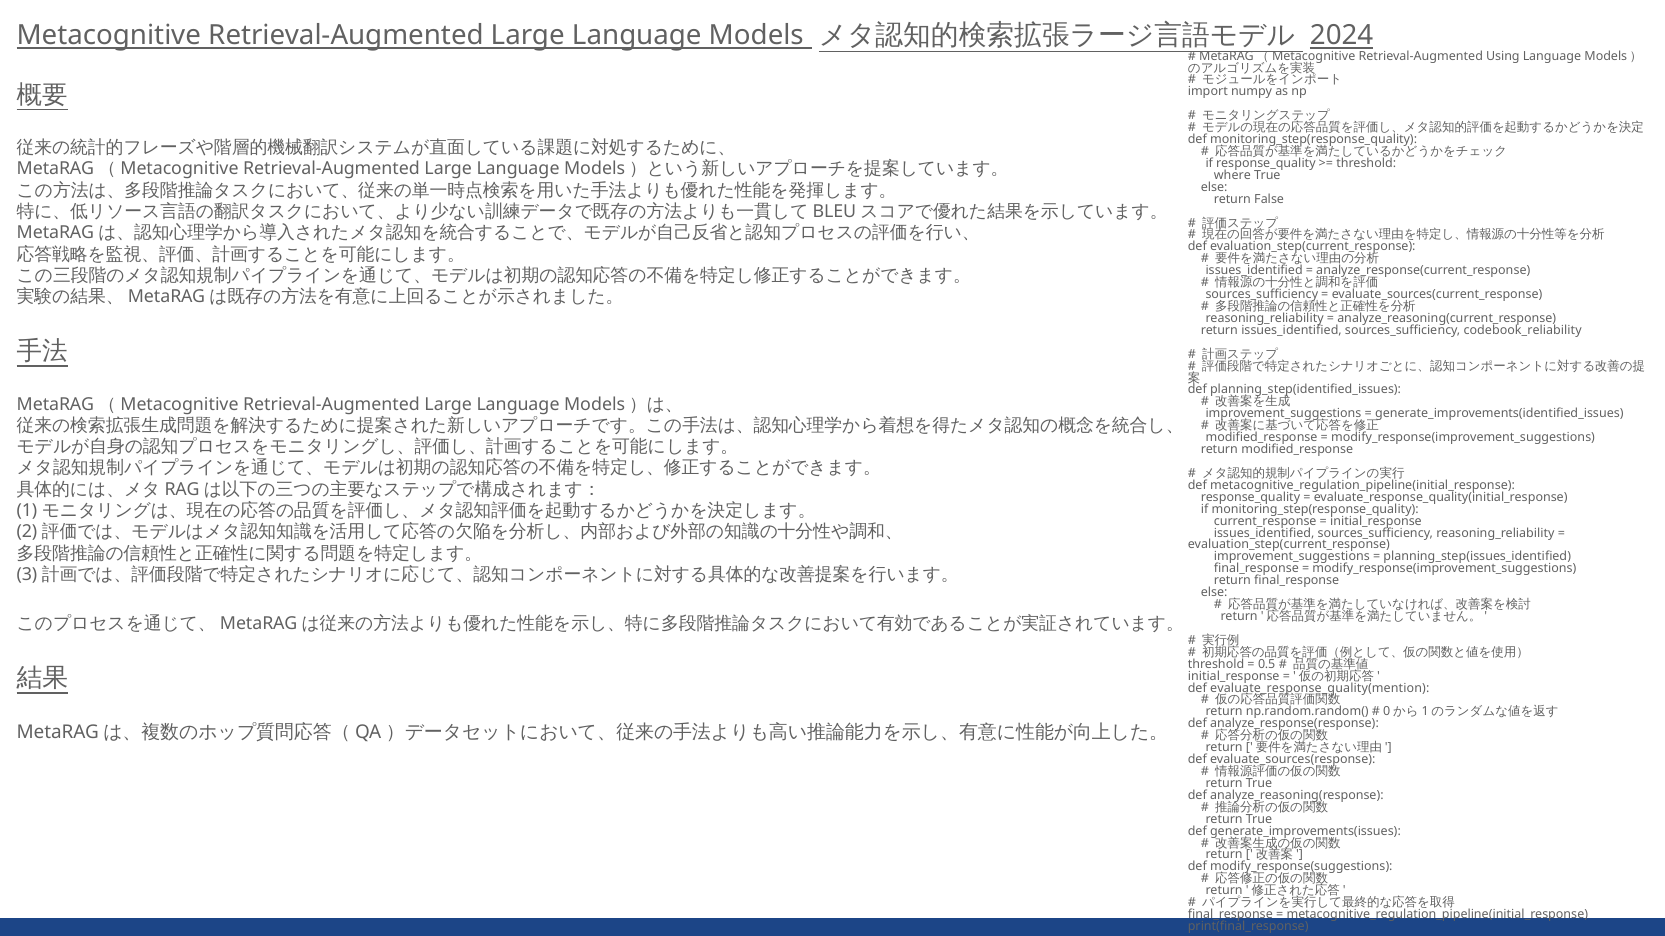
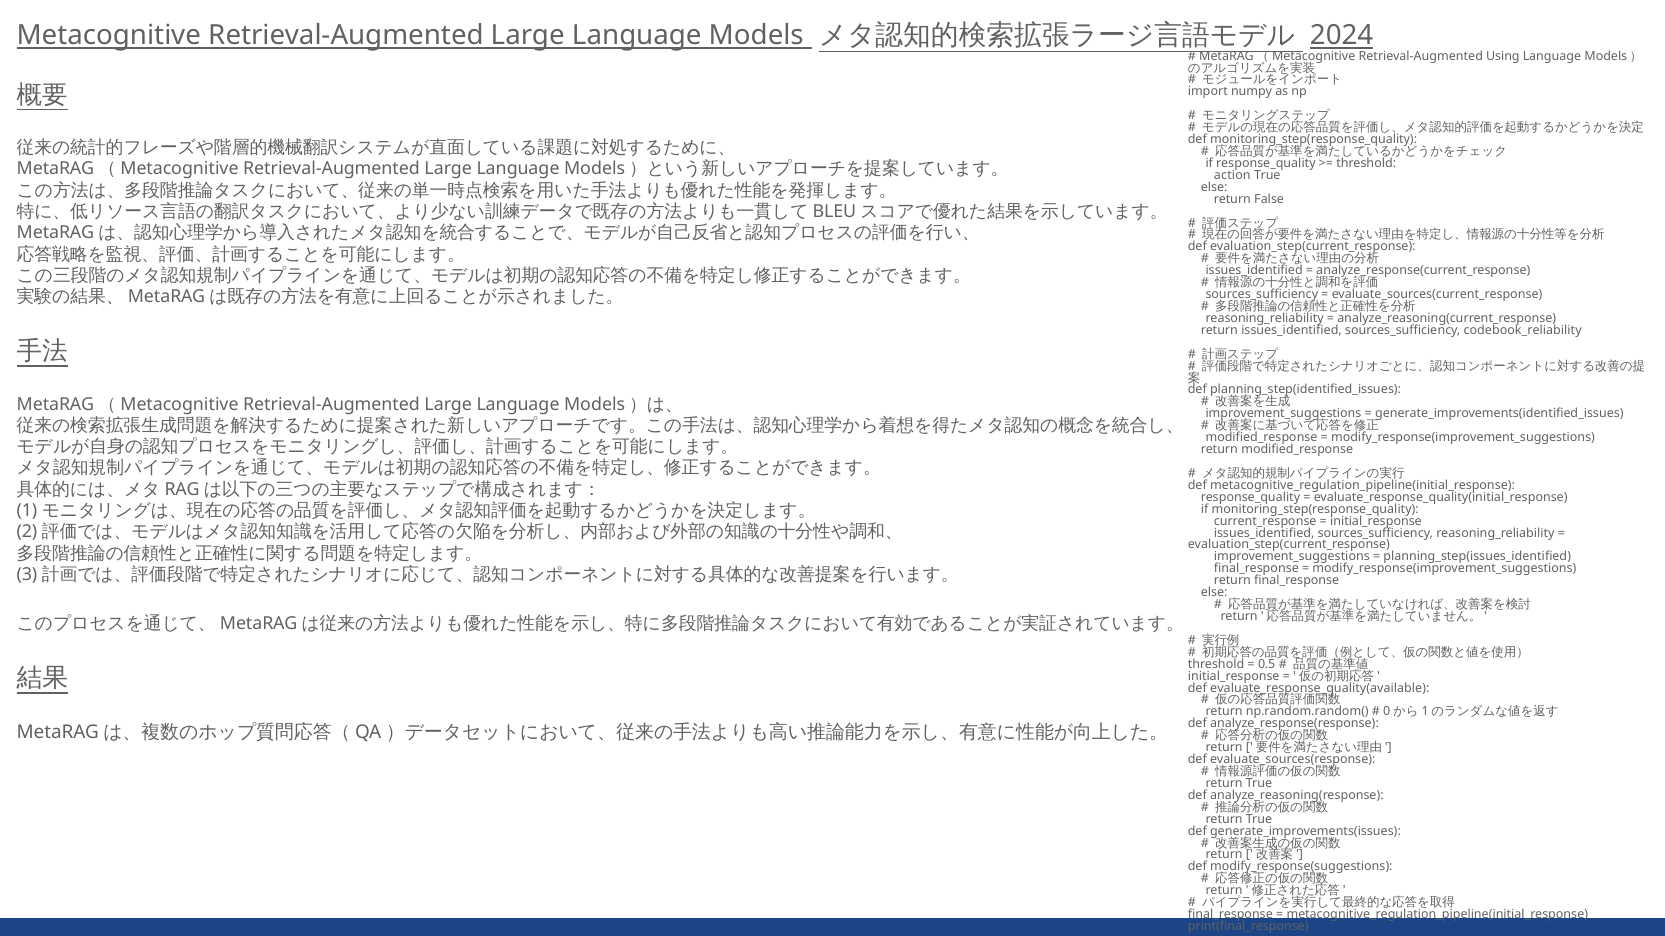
where: where -> action (1232, 175)
evaluate_response_quality(mention: evaluate_response_quality(mention -> evaluate_response_quality(available (1320, 688)
